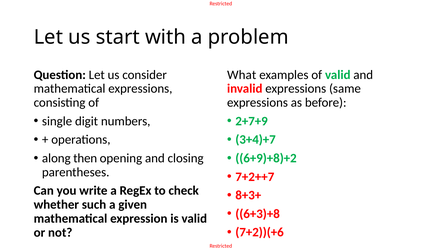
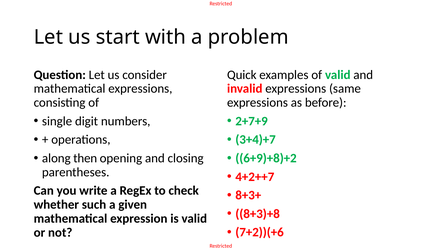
What: What -> Quick (242, 75)
7+2++7: 7+2++7 -> 4+2++7 (255, 177)
6+3)+8: 6+3)+8 -> 8+3)+8 (258, 214)
